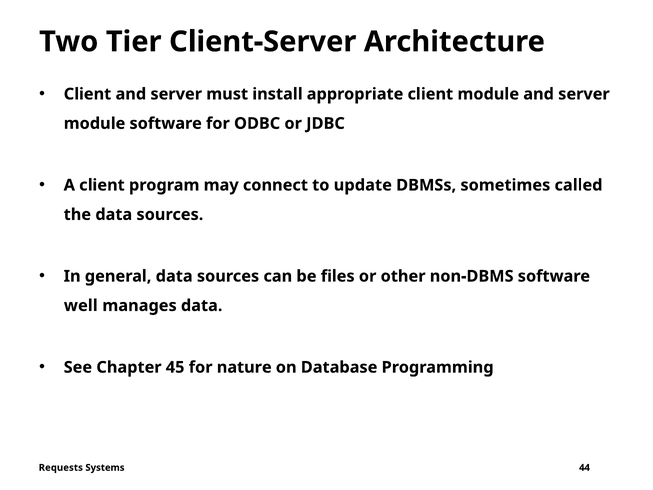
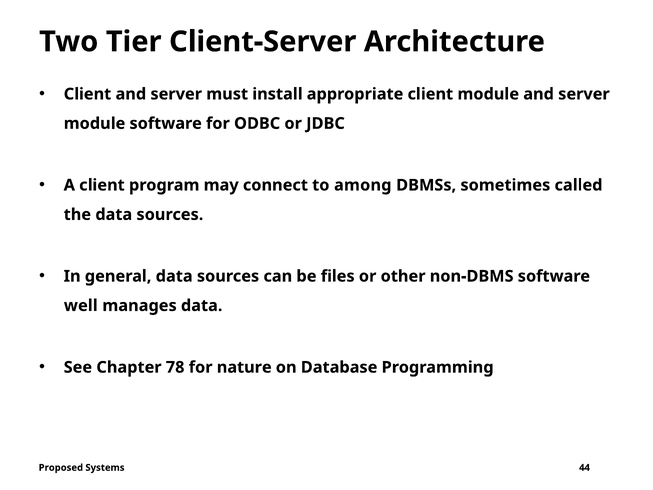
update: update -> among (363, 185)
45: 45 -> 78 (175, 367)
Requests: Requests -> Proposed (61, 467)
